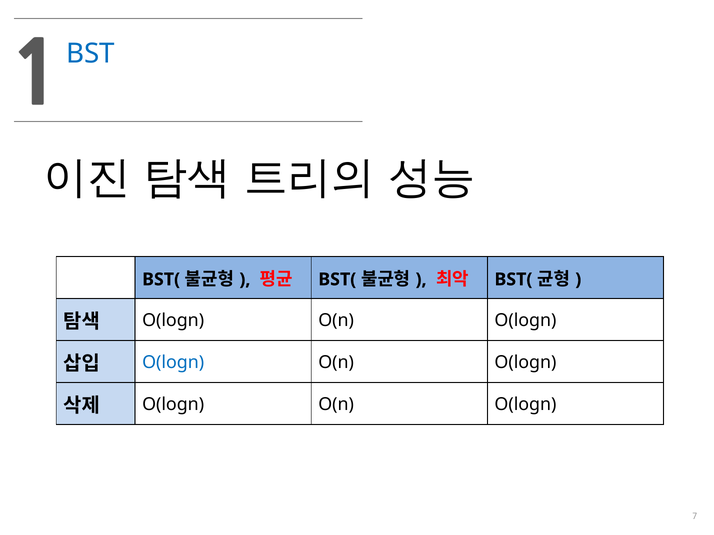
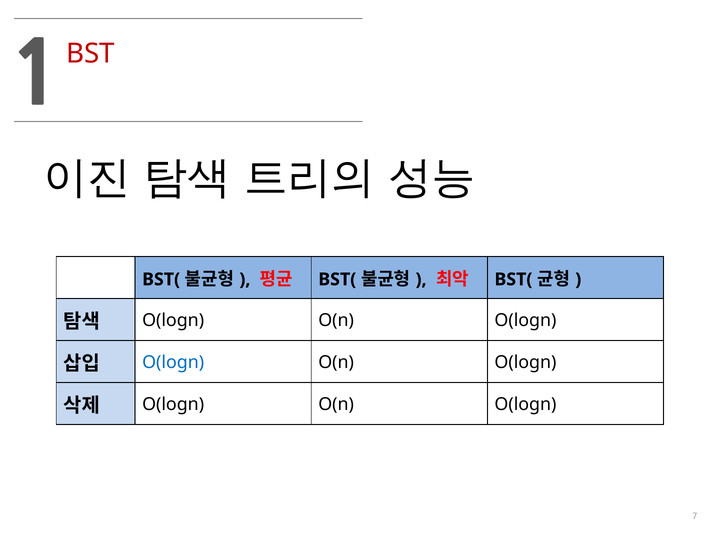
BST colour: blue -> red (90, 54)
